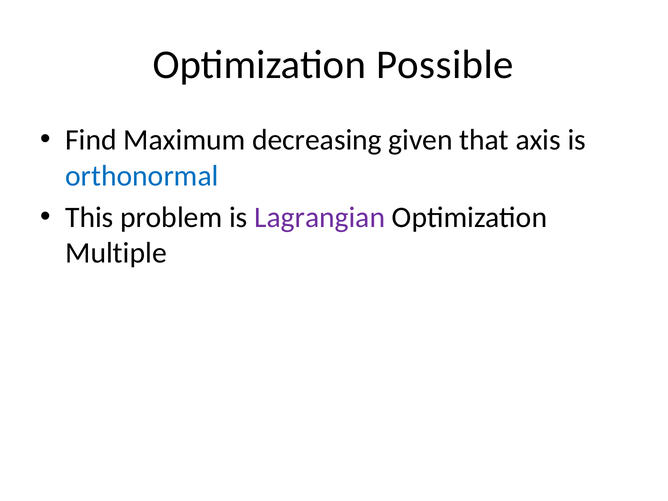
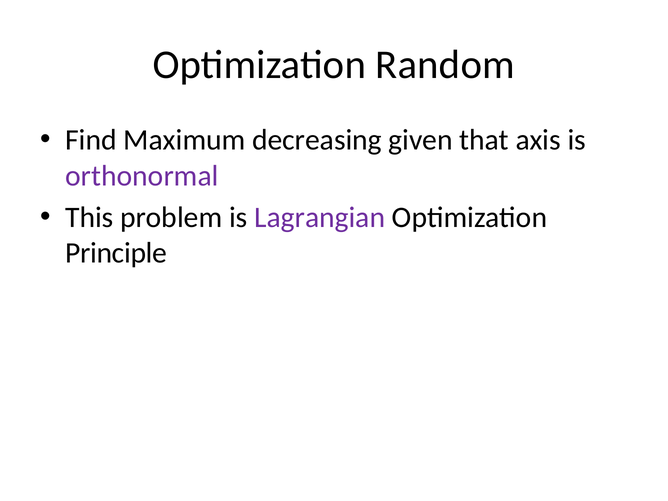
Possible: Possible -> Random (445, 65)
orthonormal colour: blue -> purple (142, 176)
Multiple: Multiple -> Principle (116, 253)
